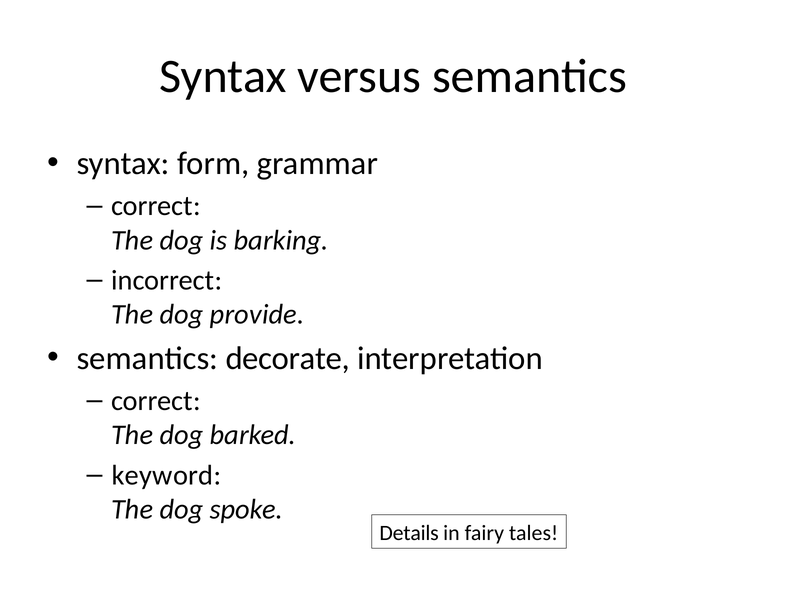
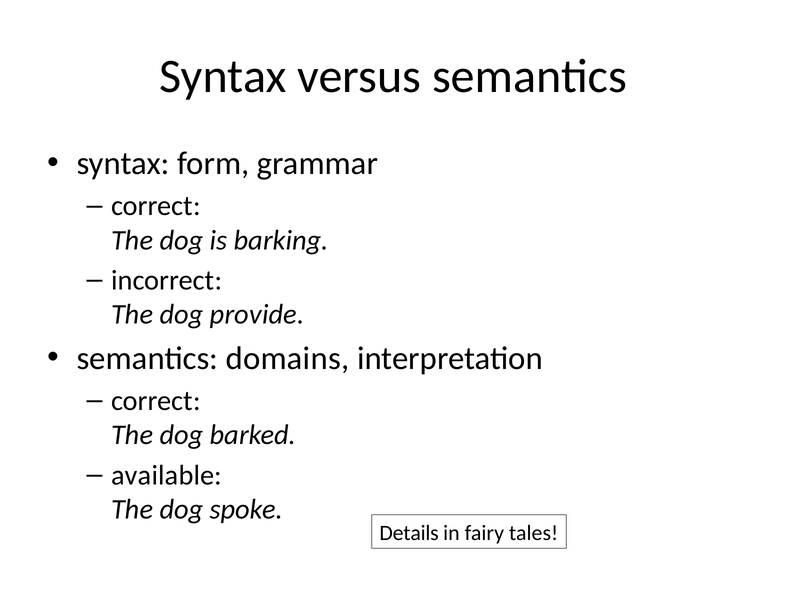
decorate: decorate -> domains (287, 359)
keyword: keyword -> available (167, 475)
